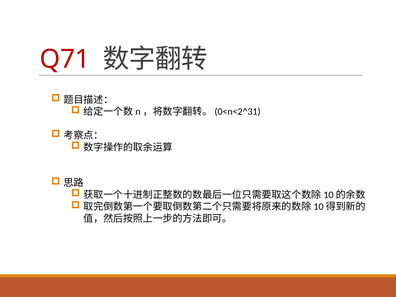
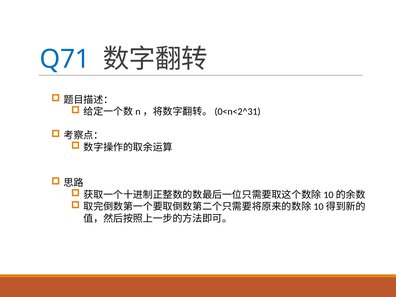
Q71 colour: red -> blue (65, 59)
